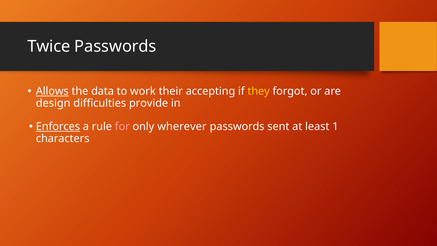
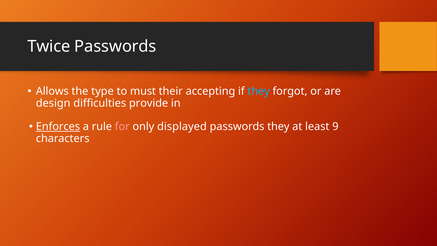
Allows underline: present -> none (52, 91)
data: data -> type (102, 91)
work: work -> must (143, 91)
they colour: yellow -> light blue (259, 91)
wherever: wherever -> displayed (182, 127)
passwords sent: sent -> they (278, 127)
1: 1 -> 9 (335, 127)
